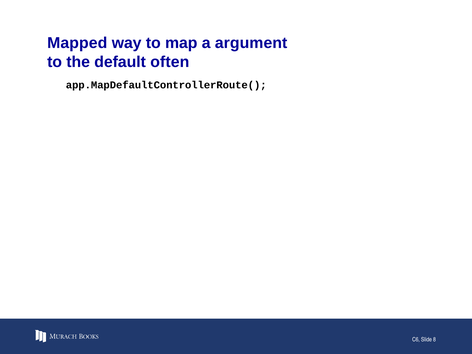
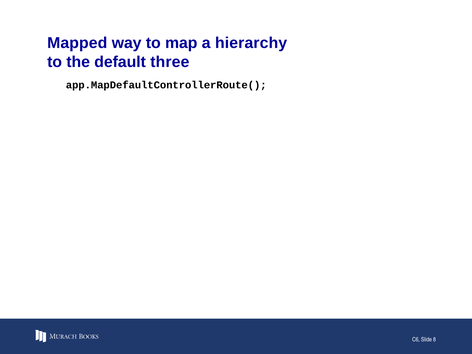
argument: argument -> hierarchy (251, 43)
often: often -> three (170, 62)
